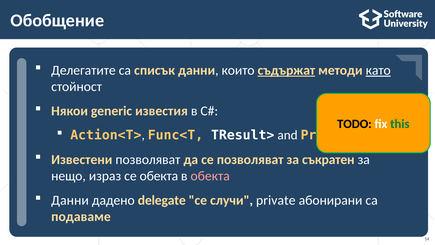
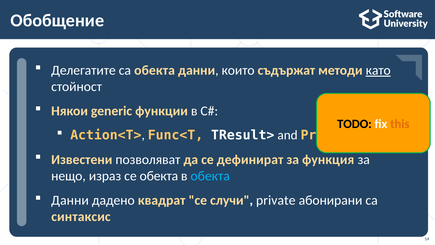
са списък: списък -> обекта (155, 70)
съдържат underline: present -> none (286, 70)
известия: известия -> функции (162, 111)
this colour: green -> orange (400, 124)
се позволяват: позволяват -> дефинират (250, 159)
съкратен: съкратен -> функция (328, 159)
обекта colour: pink -> light blue (210, 176)
delegate: delegate -> квадрат (162, 200)
подаваме: подаваме -> синтаксис (81, 216)
